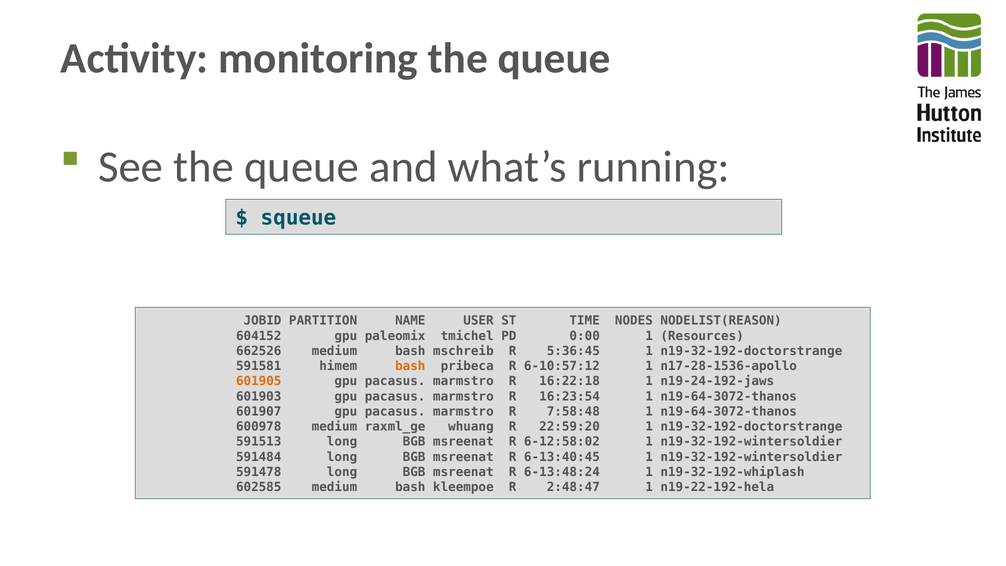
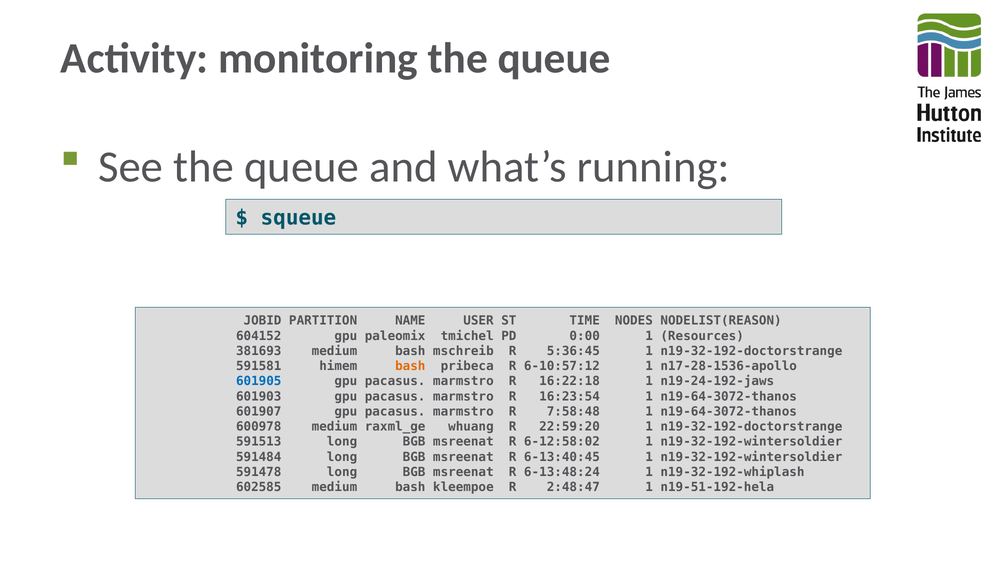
662526: 662526 -> 381693 (259, 351)
601905 colour: orange -> blue (259, 381)
n19-22-192-hela: n19-22-192-hela -> n19-51-192-hela (717, 487)
